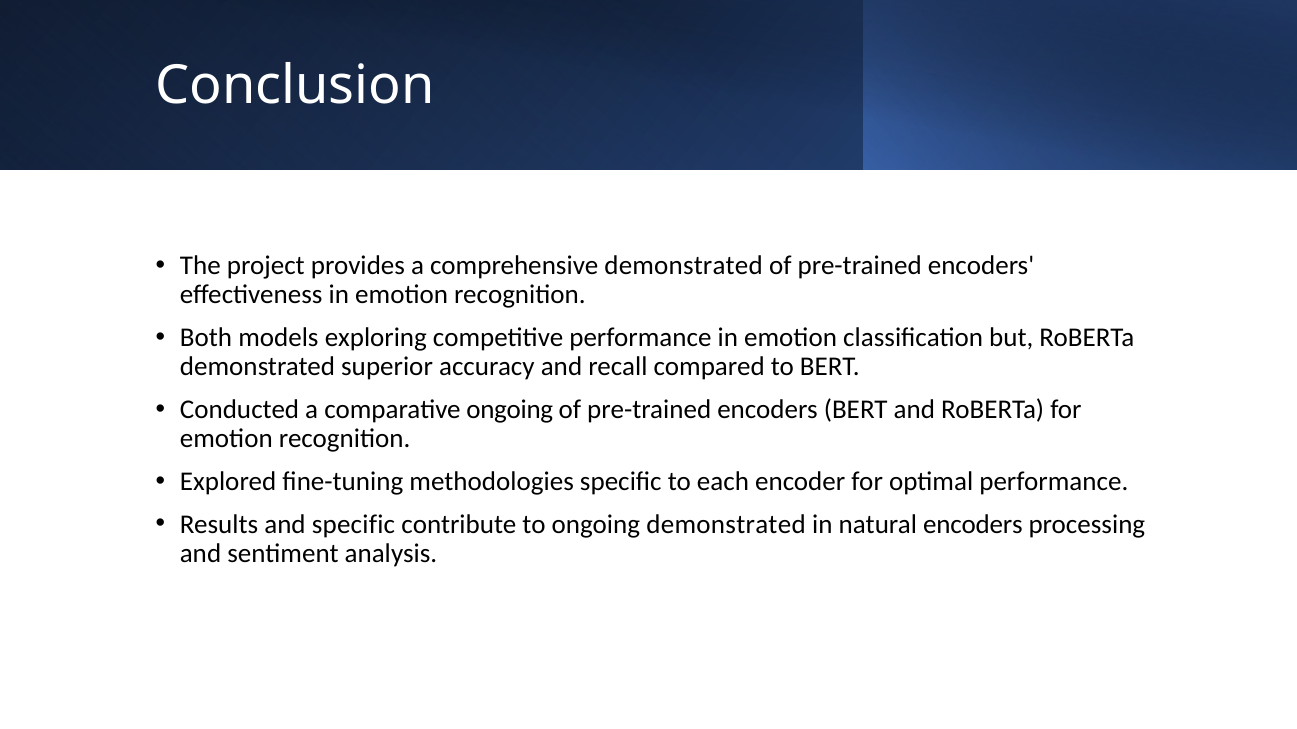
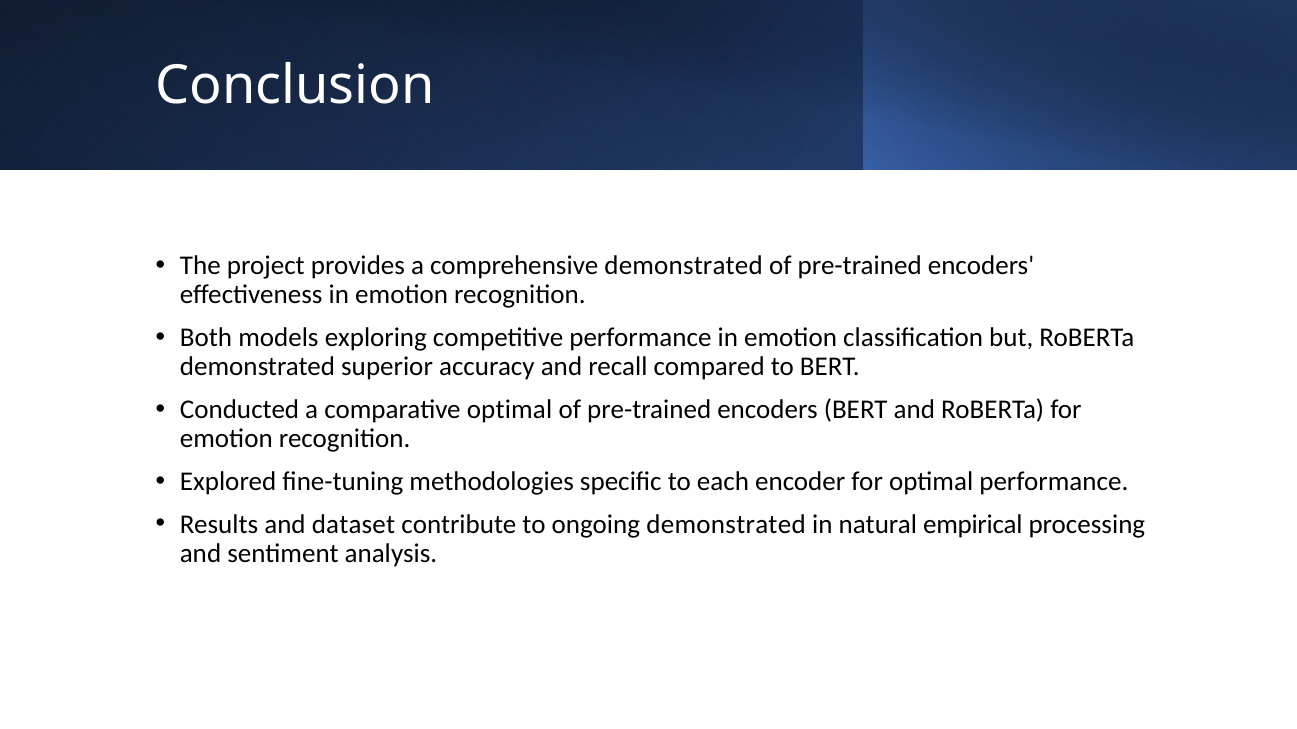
comparative ongoing: ongoing -> optimal (510, 410)
and specific: specific -> dataset (353, 525)
natural encoders: encoders -> empirical (973, 525)
